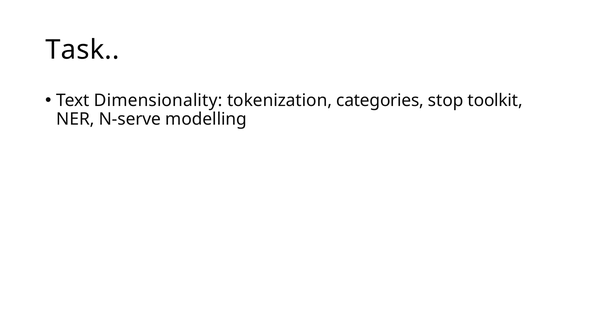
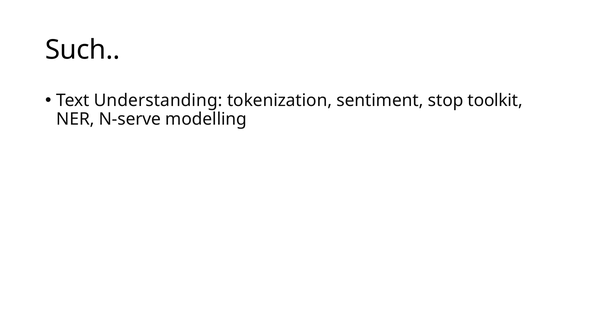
Task: Task -> Such (83, 50)
Dimensionality: Dimensionality -> Understanding (158, 100)
categories: categories -> sentiment (380, 100)
